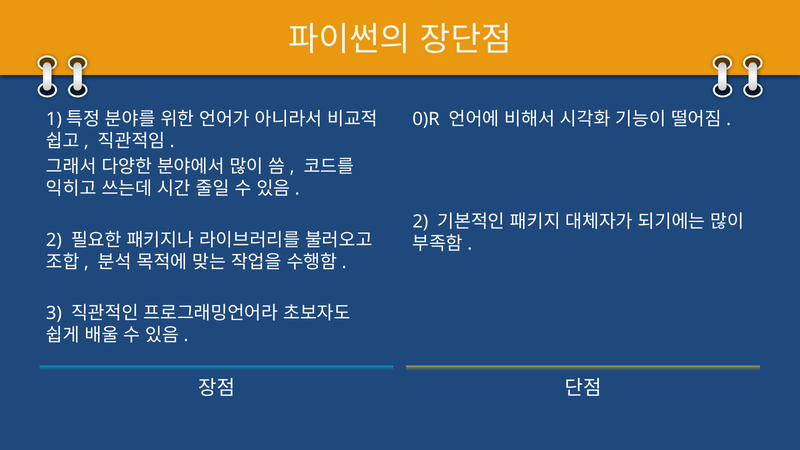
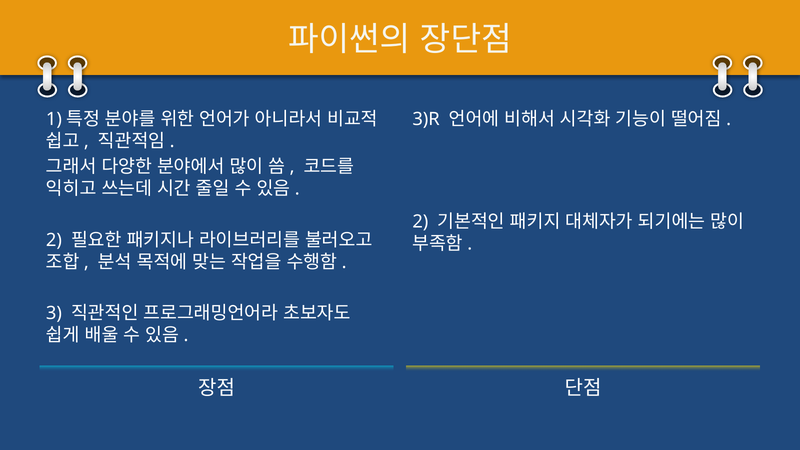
0)R: 0)R -> 3)R (426, 119)
